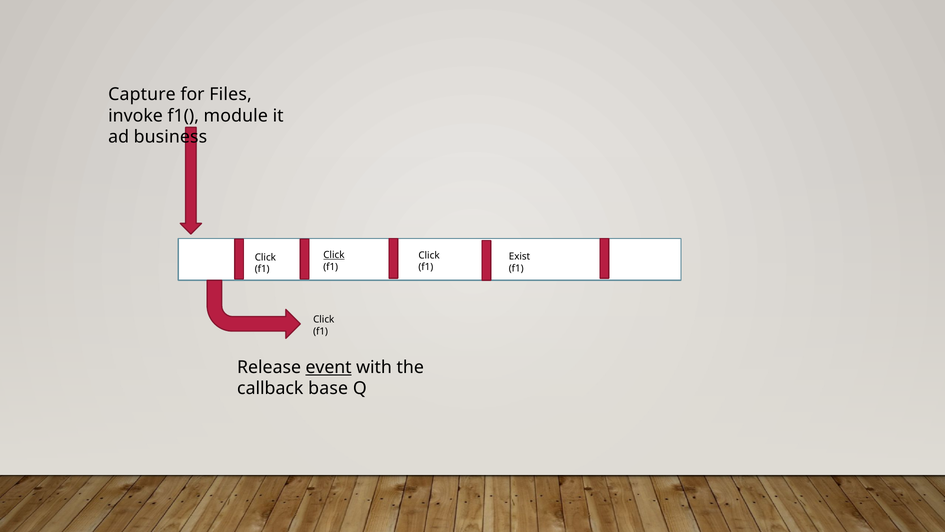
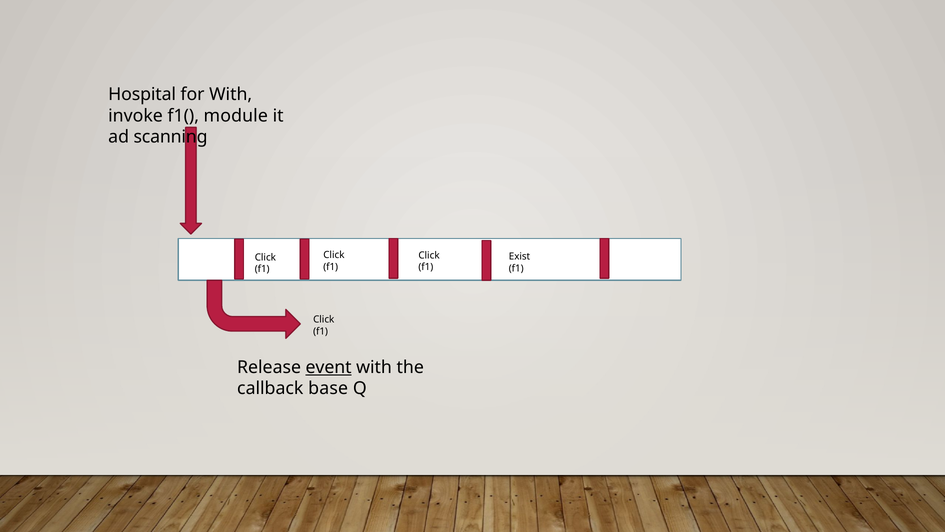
Capture: Capture -> Hospital (142, 94)
for Files: Files -> With (231, 94)
business: business -> scanning (171, 137)
Click underline: present -> none (334, 255)
